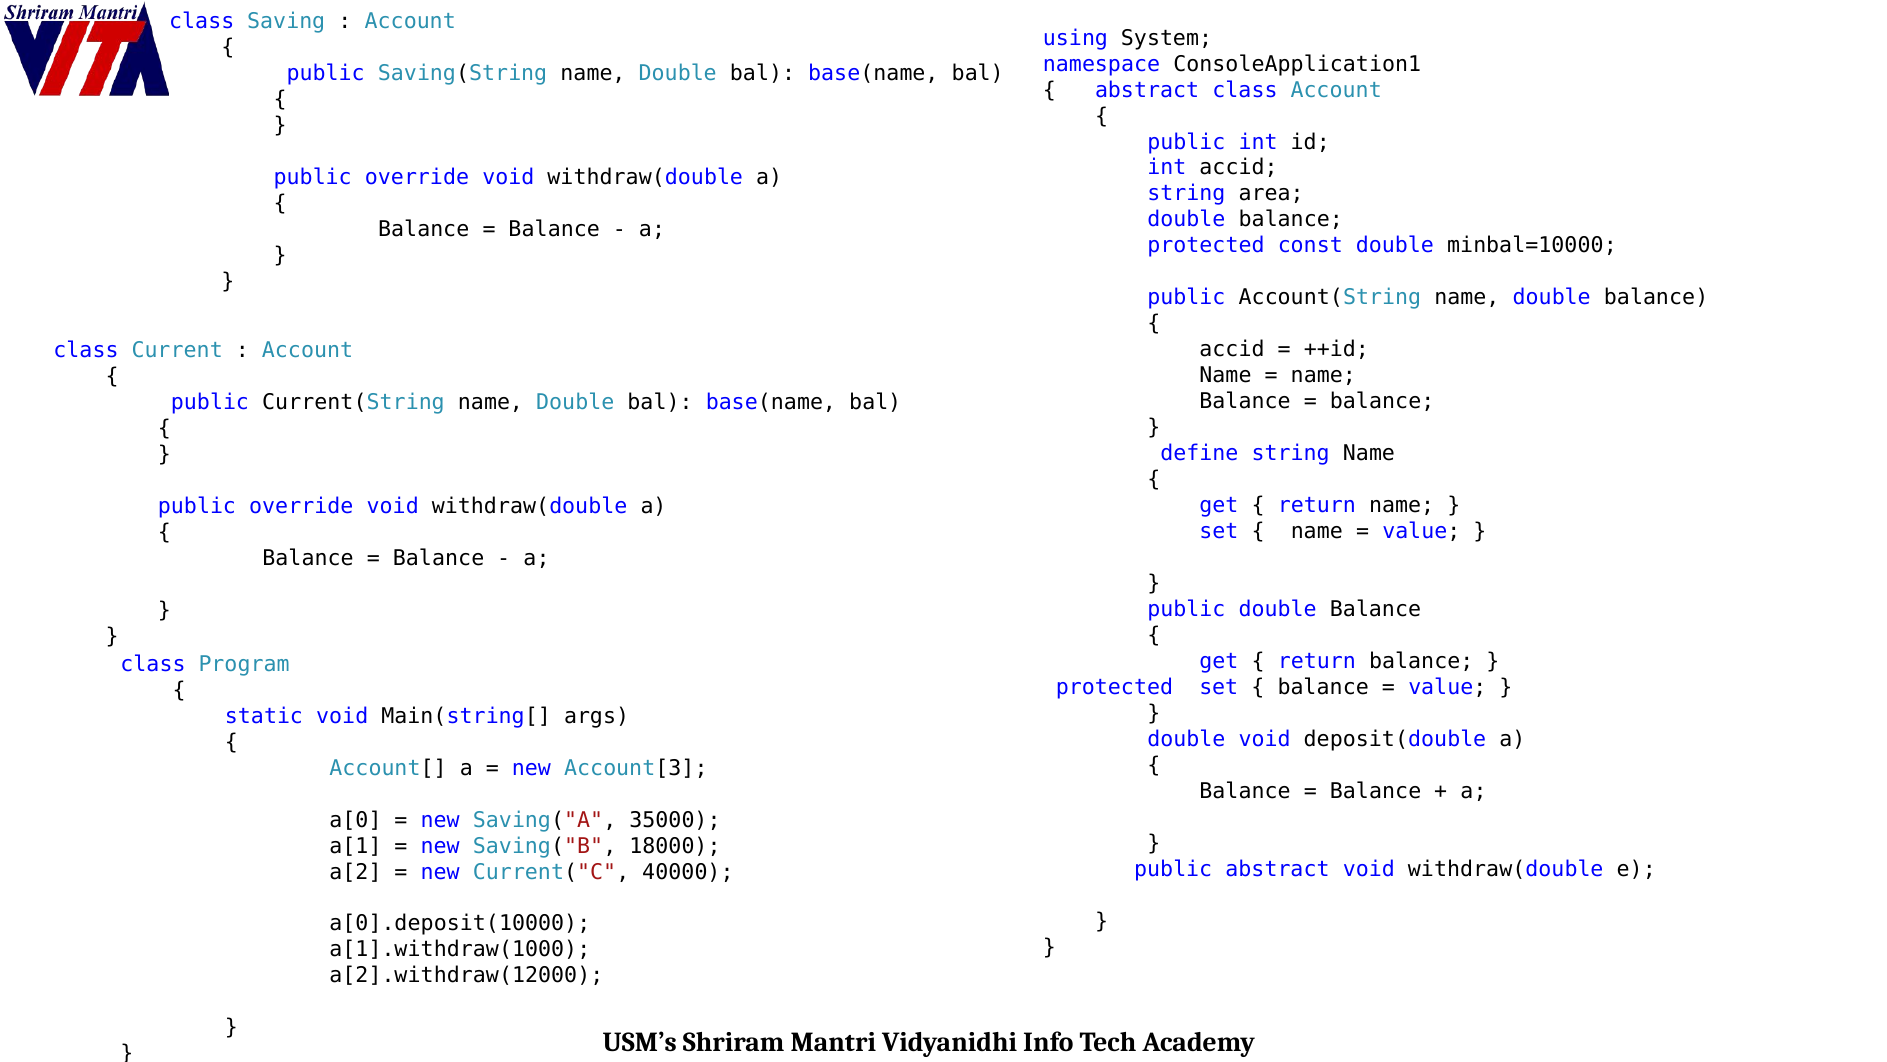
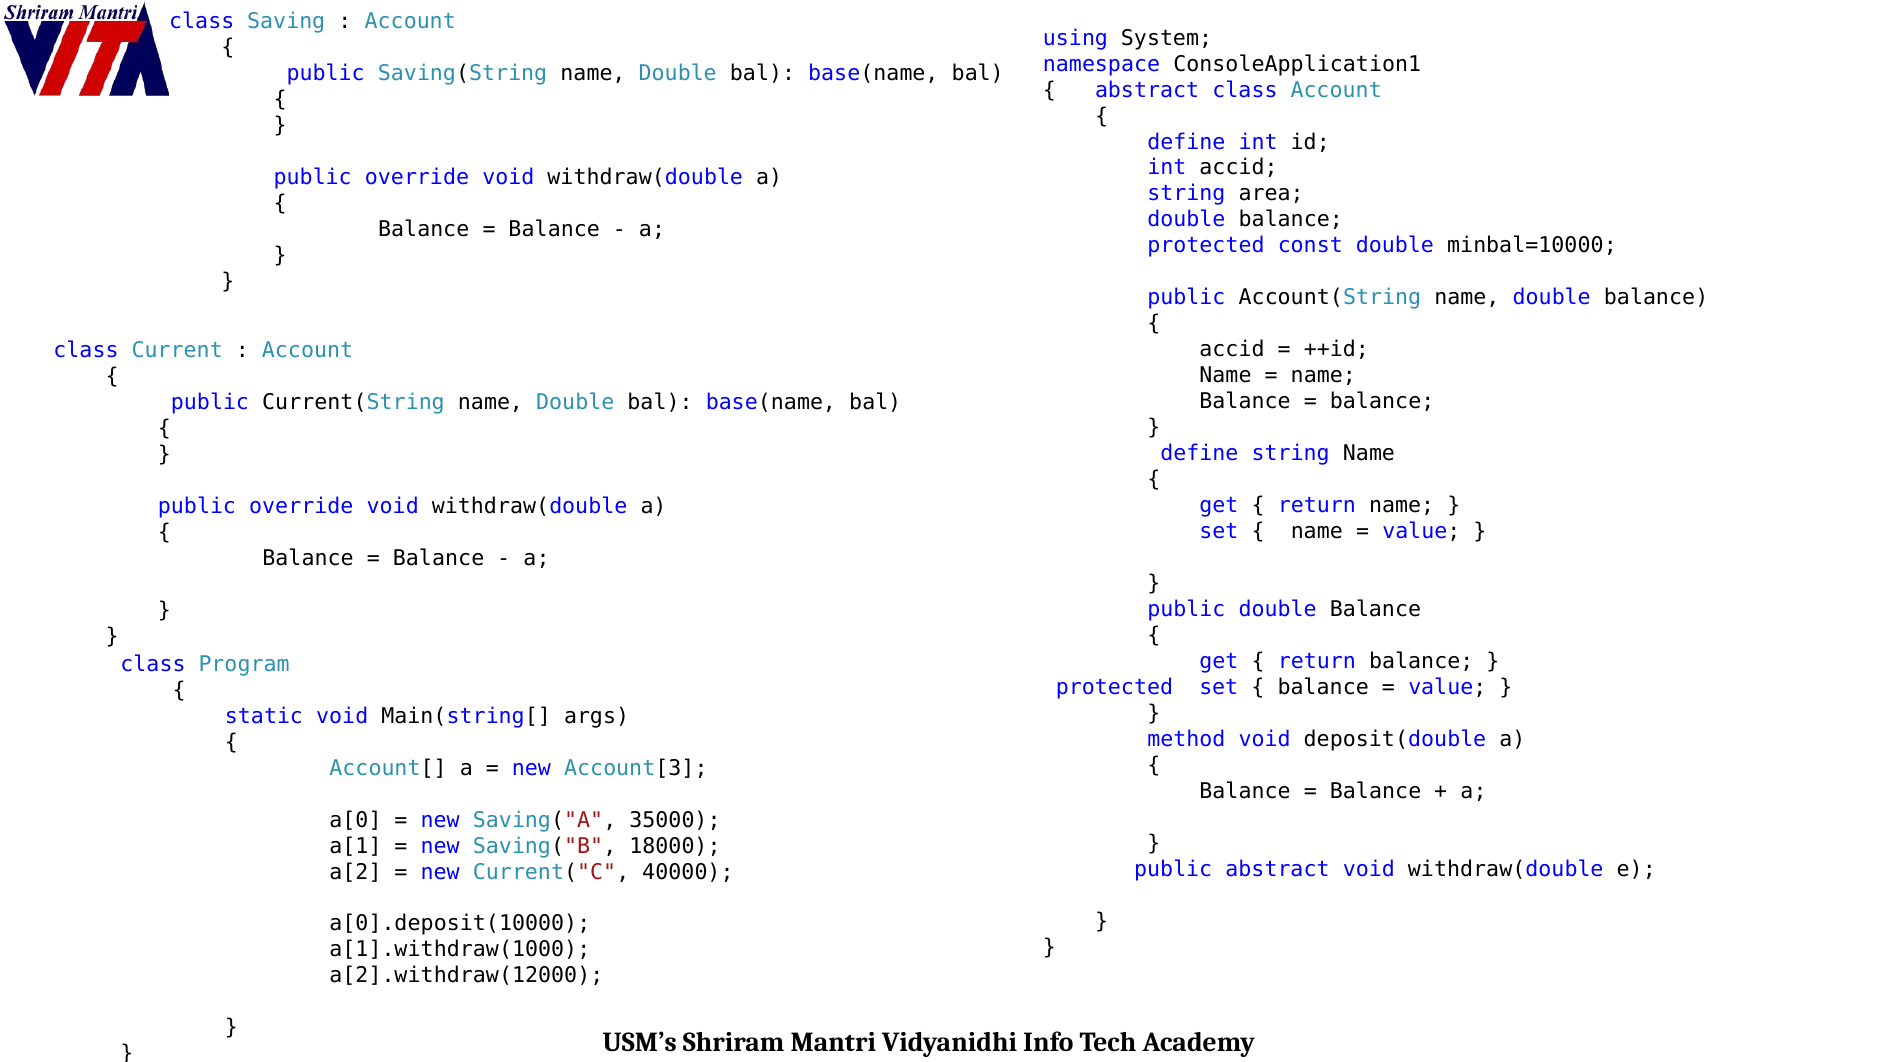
public: public -> define (1186, 142)
double: double -> method (1186, 739)
